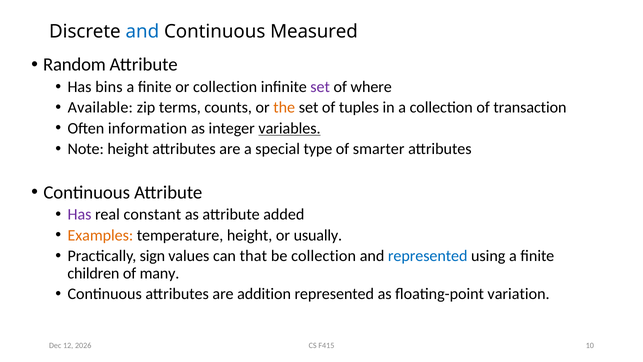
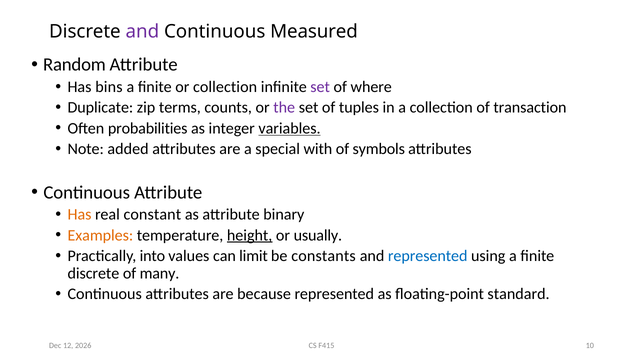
and colour: blue -> purple (142, 32)
Available: Available -> Duplicate (100, 108)
the colour: orange -> purple (284, 108)
information: information -> probabilities (148, 128)
Note height: height -> added (128, 149)
type: type -> with (318, 149)
smarter: smarter -> symbols (379, 149)
Has colour: purple -> orange (80, 214)
added: added -> binary (284, 214)
height underline: none -> present (250, 235)
sign: sign -> into (152, 256)
that: that -> limit (254, 256)
be collection: collection -> constants (324, 256)
children: children -> discrete (93, 273)
addition: addition -> because (264, 294)
variation: variation -> standard (519, 294)
